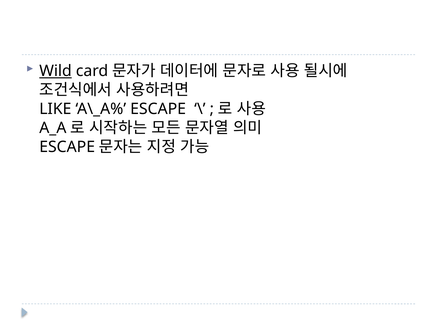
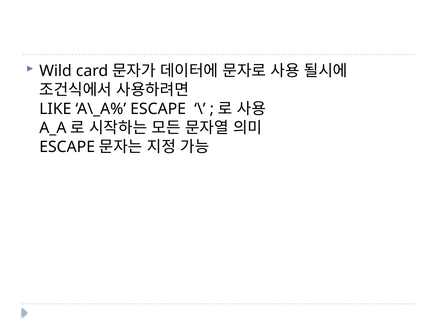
Wild underline: present -> none (56, 71)
